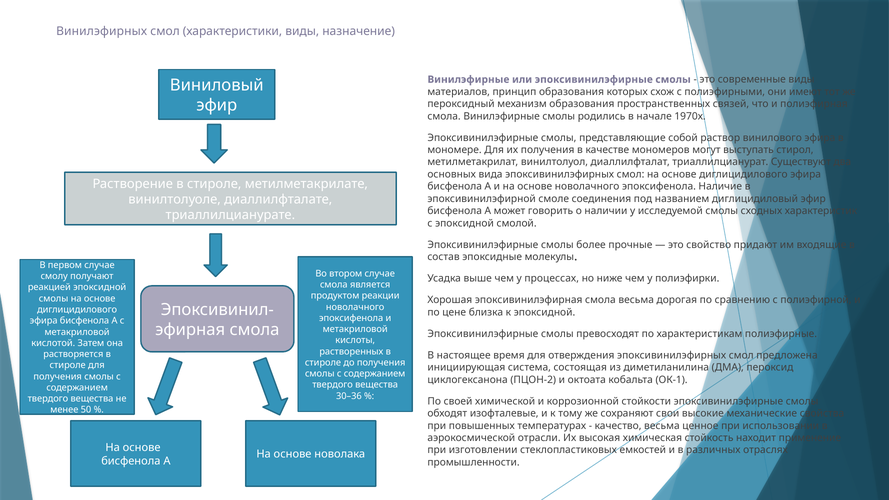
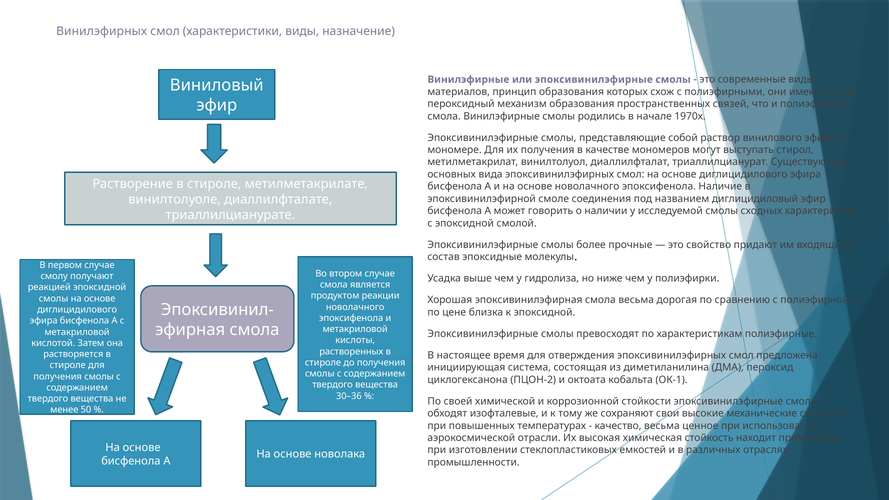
процессах: процессах -> гидролиза (552, 279)
